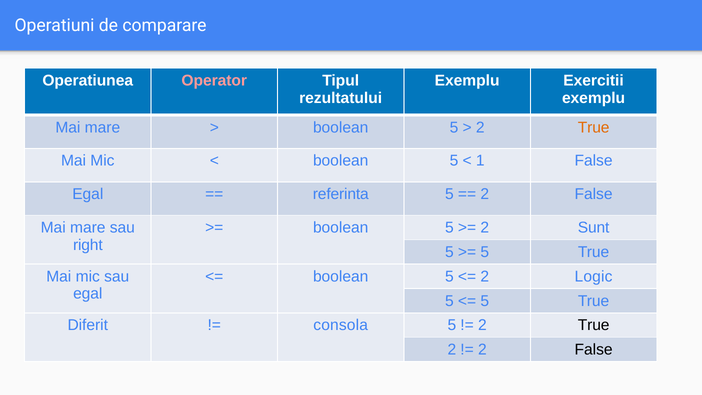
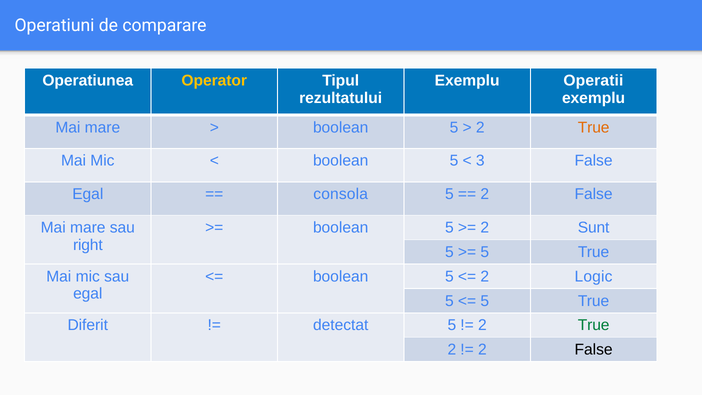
Operator colour: pink -> yellow (214, 81)
Exercitii: Exercitii -> Operatii (593, 81)
1: 1 -> 3 (480, 161)
referinta: referinta -> consola (341, 194)
consola: consola -> detectat (341, 325)
True colour: black -> green (594, 325)
